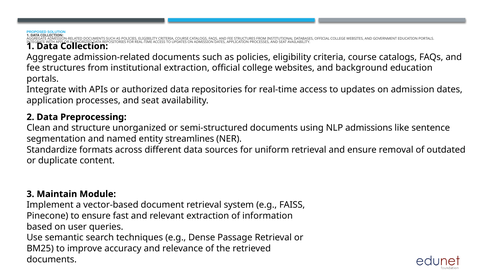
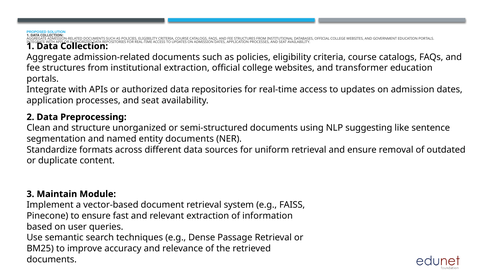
background: background -> transformer (362, 68)
admissions: admissions -> suggesting (369, 128)
entity streamlines: streamlines -> documents (190, 139)
